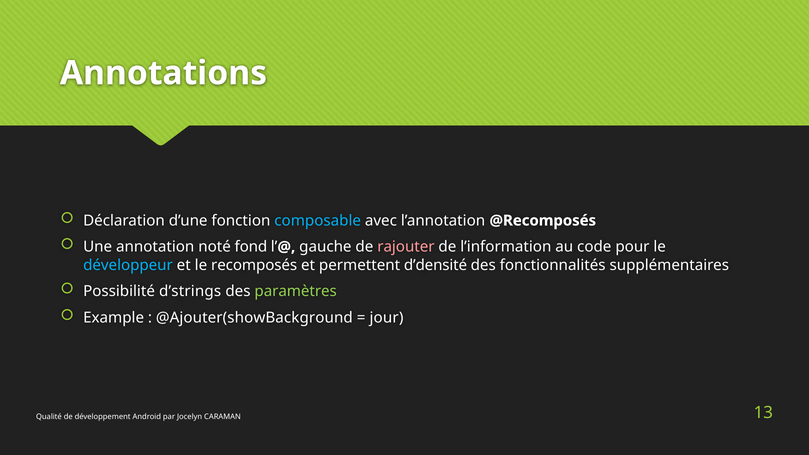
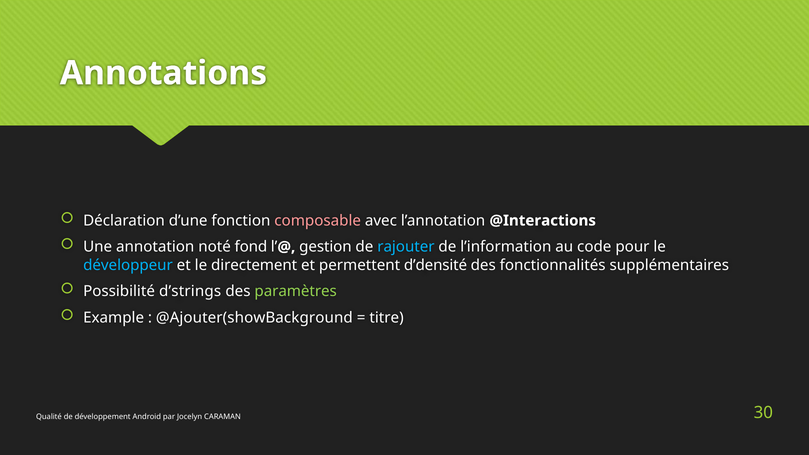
composable colour: light blue -> pink (318, 221)
@Recomposés: @Recomposés -> @Interactions (543, 221)
gauche: gauche -> gestion (325, 247)
rajouter colour: pink -> light blue (406, 247)
recomposés: recomposés -> directement (254, 265)
jour: jour -> titre (387, 318)
13: 13 -> 30 (763, 413)
